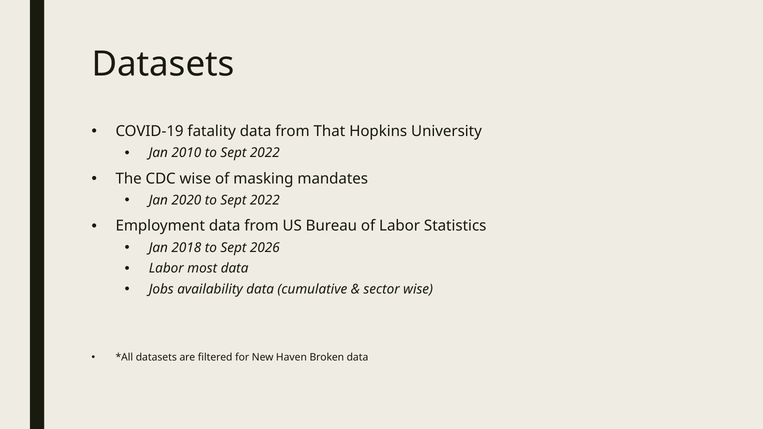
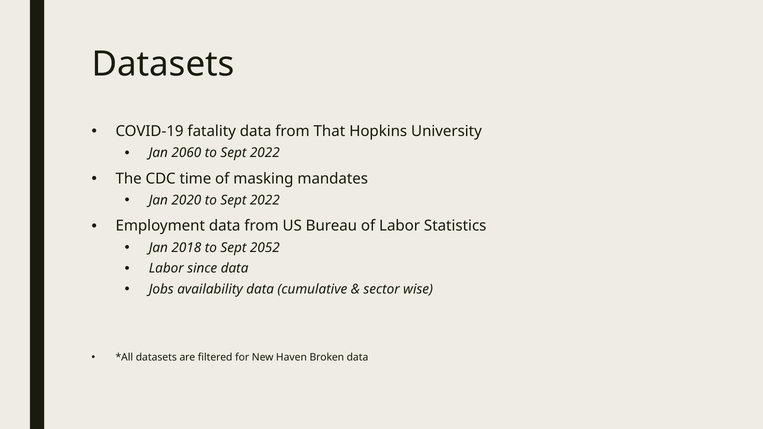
2010: 2010 -> 2060 (186, 153)
CDC wise: wise -> time (195, 179)
2026: 2026 -> 2052 (265, 248)
most: most -> since (202, 269)
